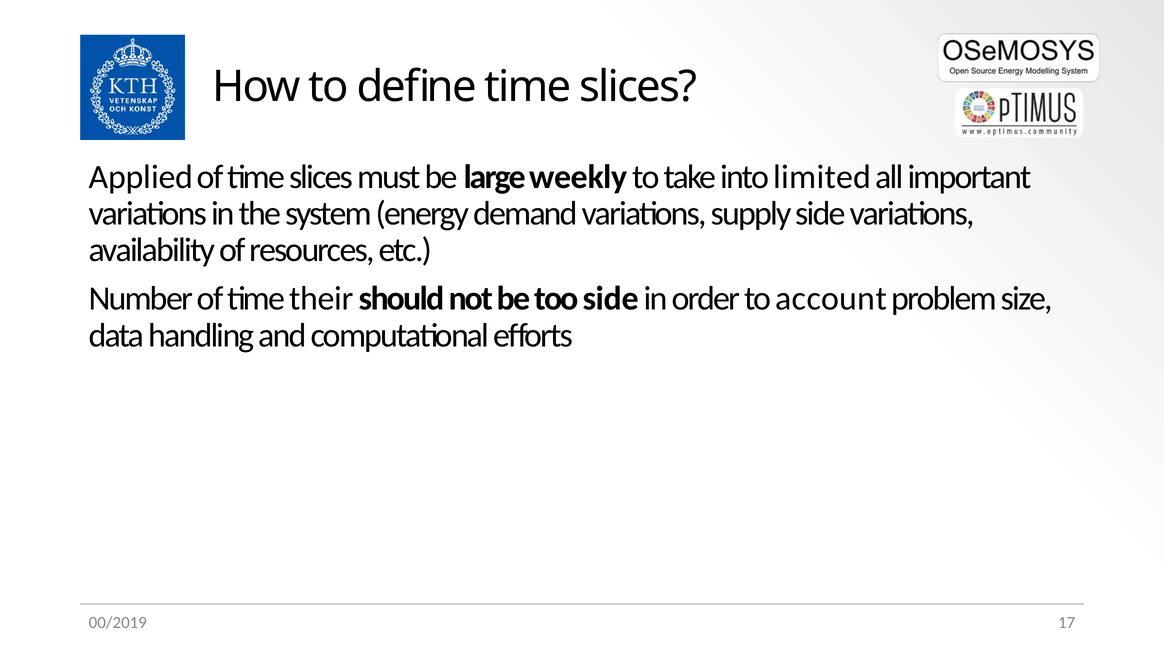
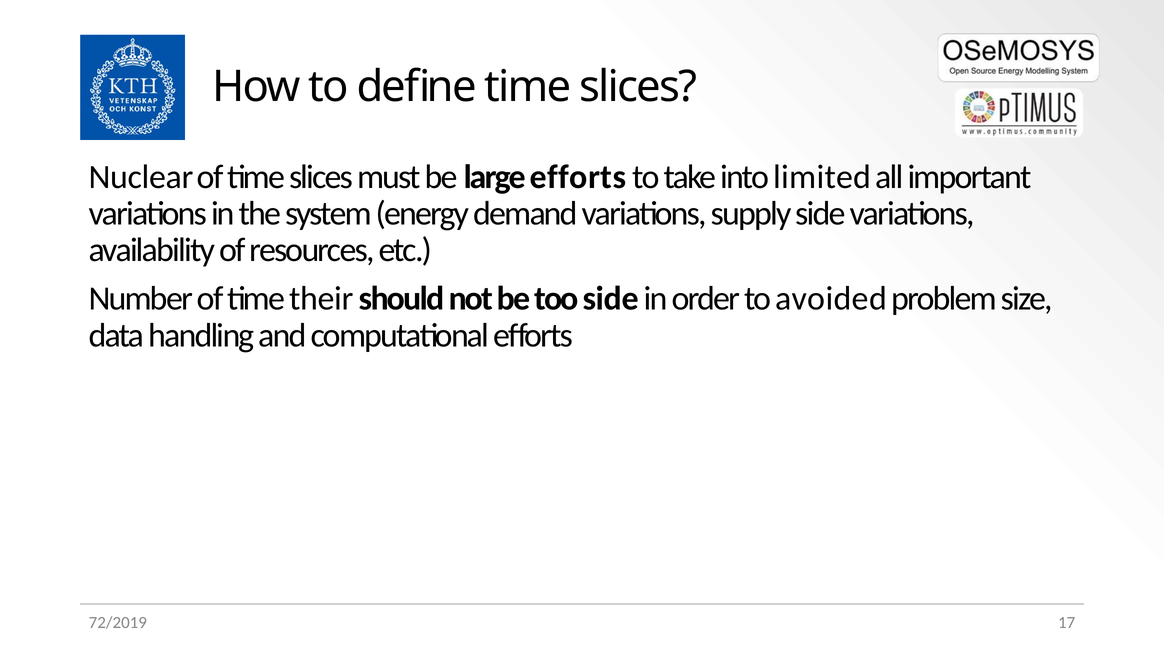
Applied: Applied -> Nuclear (141, 177)
large weekly: weekly -> efforts (578, 177)
account: account -> avoided (831, 299)
00/2019: 00/2019 -> 72/2019 (118, 623)
